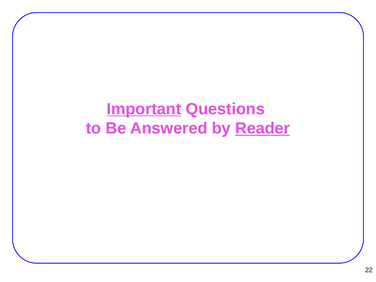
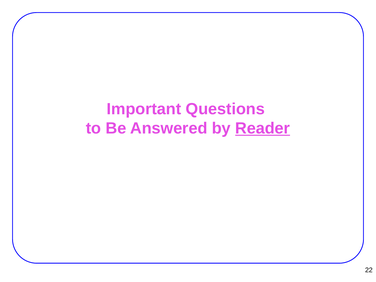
Important underline: present -> none (144, 109)
